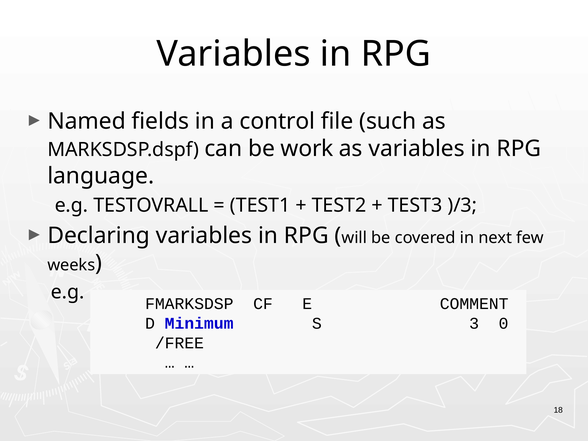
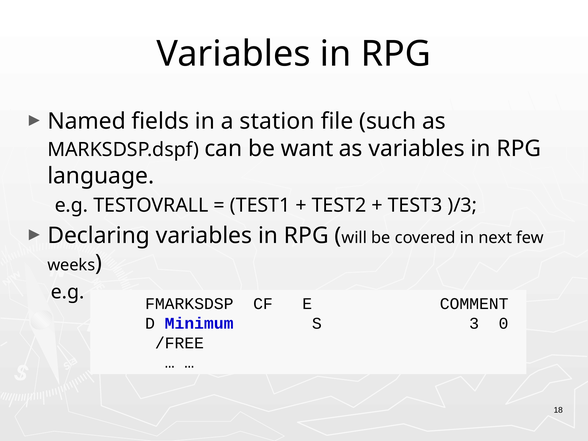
control: control -> station (277, 121)
work: work -> want (307, 149)
